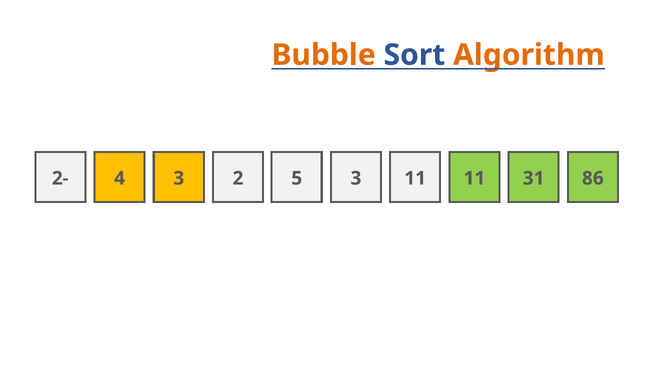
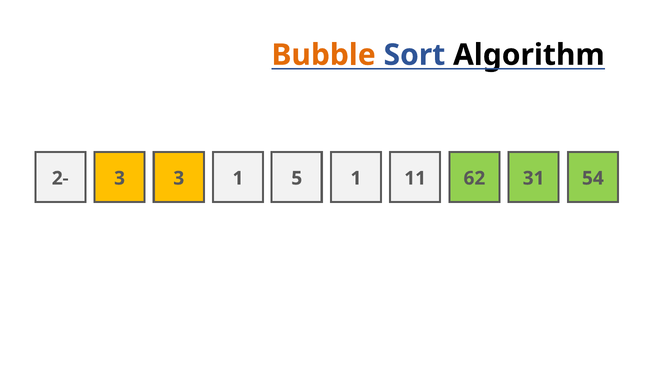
Algorithm colour: orange -> black (529, 55)
4: 4 -> 3 (120, 179)
3 2: 2 -> 1 (238, 179)
5 3: 3 -> 1 (356, 179)
11 11: 11 -> 62 (474, 179)
86: 86 -> 54 (593, 179)
